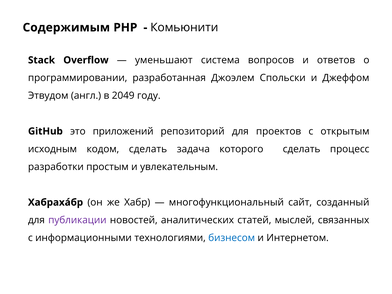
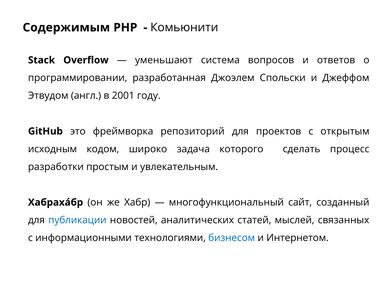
2049: 2049 -> 2001 (123, 96)
приложений: приложений -> фреймворка (123, 131)
кодом сделать: сделать -> широко (148, 149)
публикации colour: purple -> blue (77, 220)
